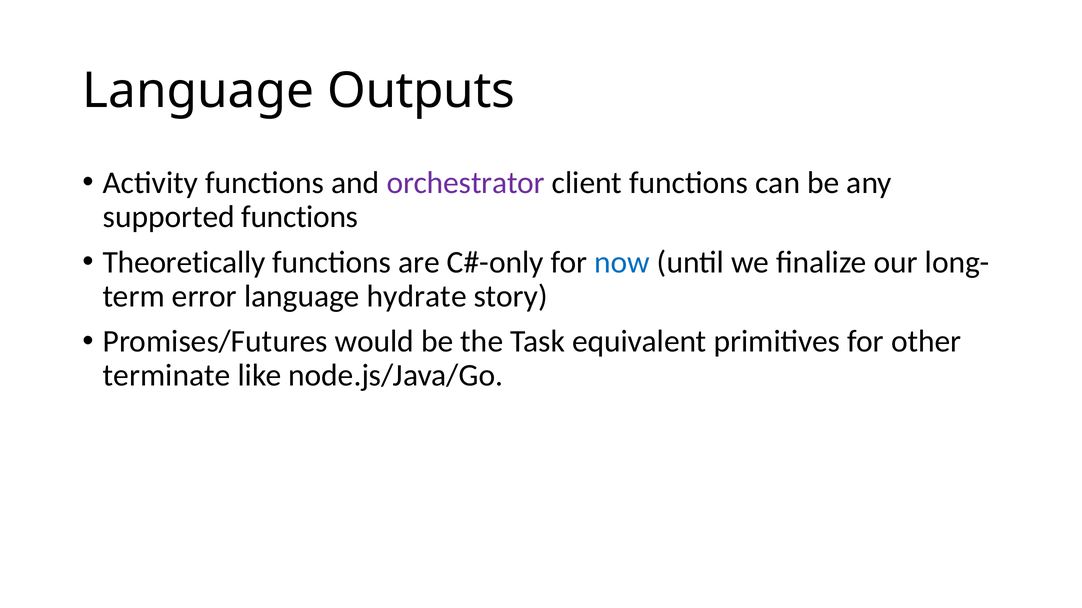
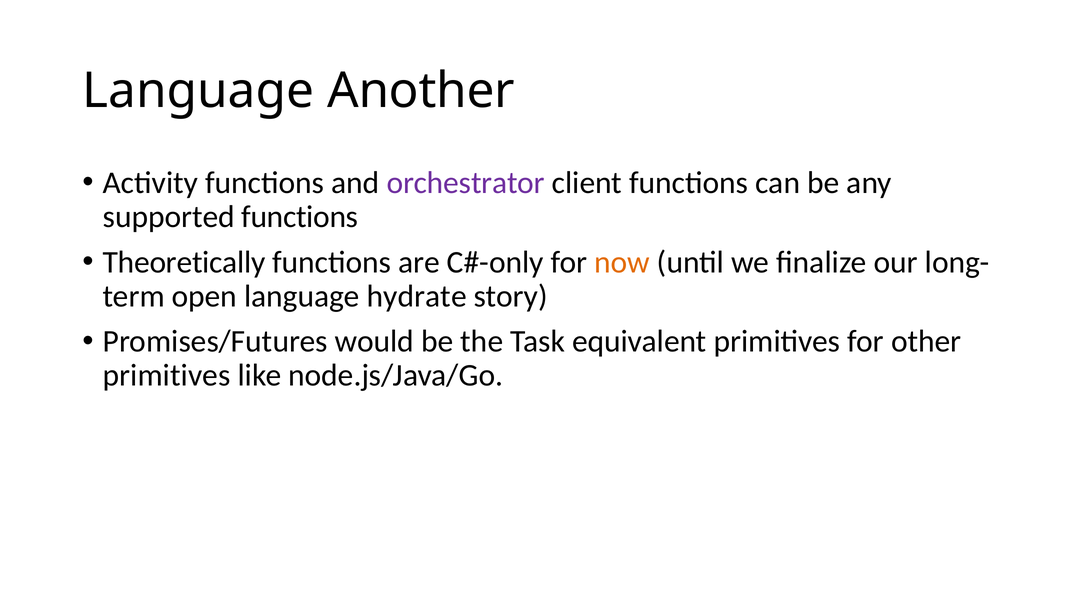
Outputs: Outputs -> Another (421, 91)
now colour: blue -> orange (622, 262)
error: error -> open (204, 296)
terminate: terminate -> primitives (167, 376)
